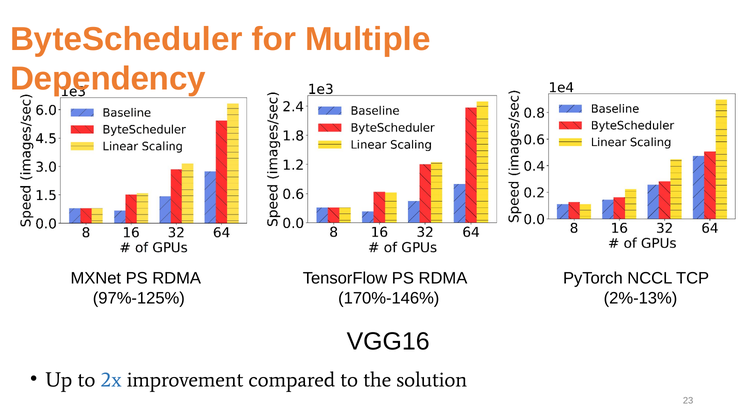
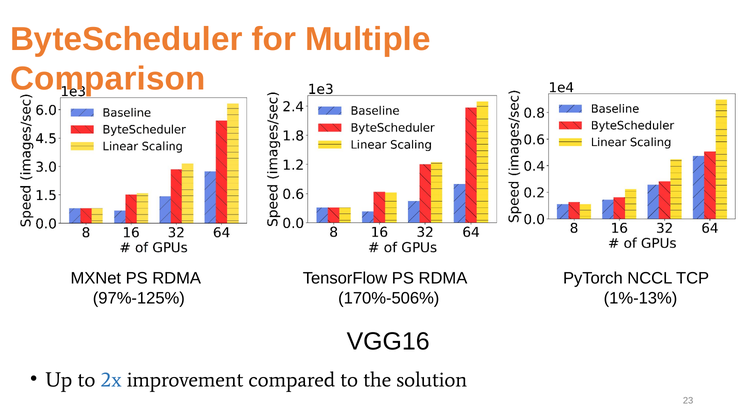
Dependency: Dependency -> Comparison (108, 79)
170%-146%: 170%-146% -> 170%-506% (389, 298)
2%-13%: 2%-13% -> 1%-13% (641, 298)
